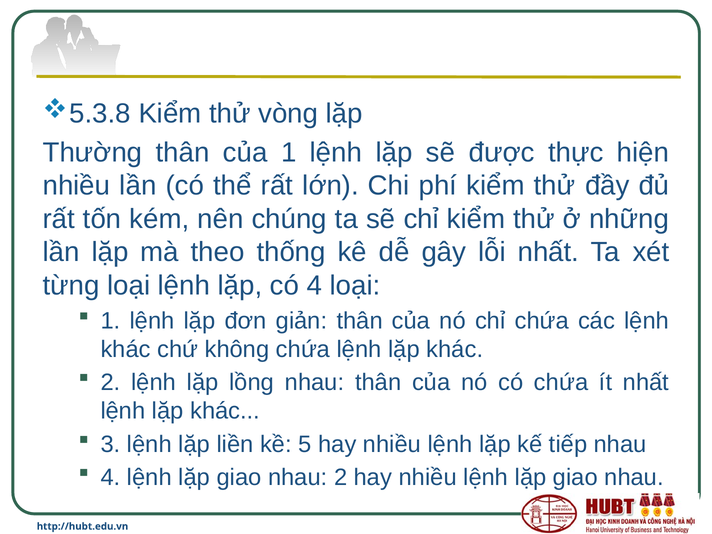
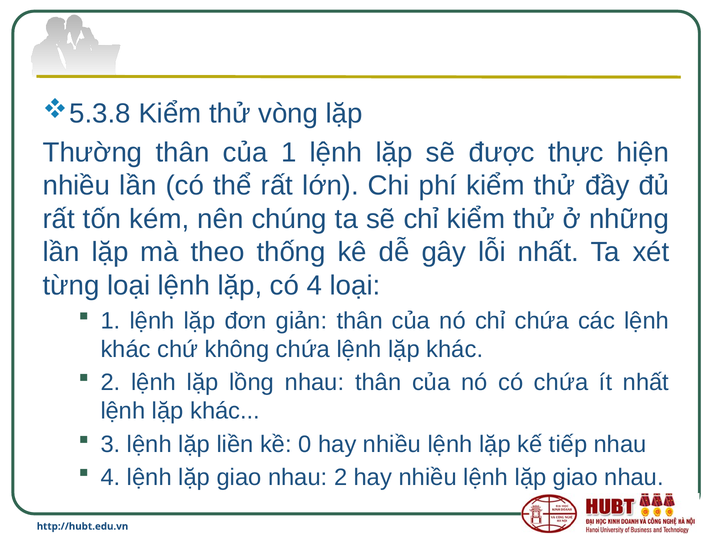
5: 5 -> 0 (305, 444)
